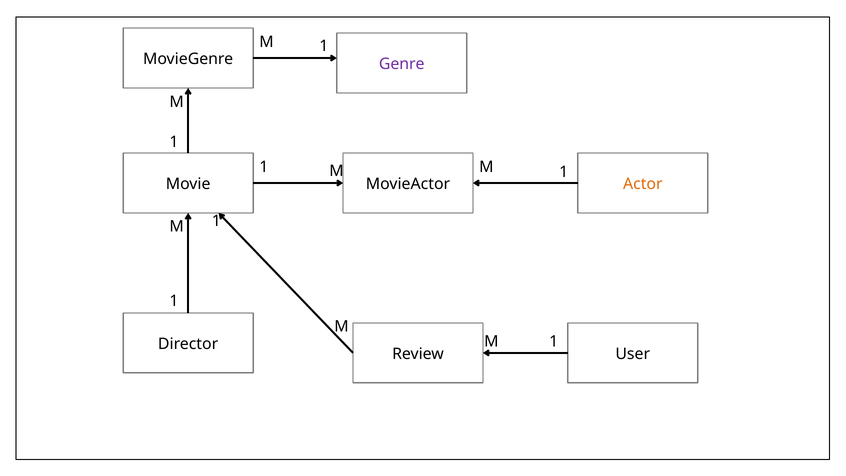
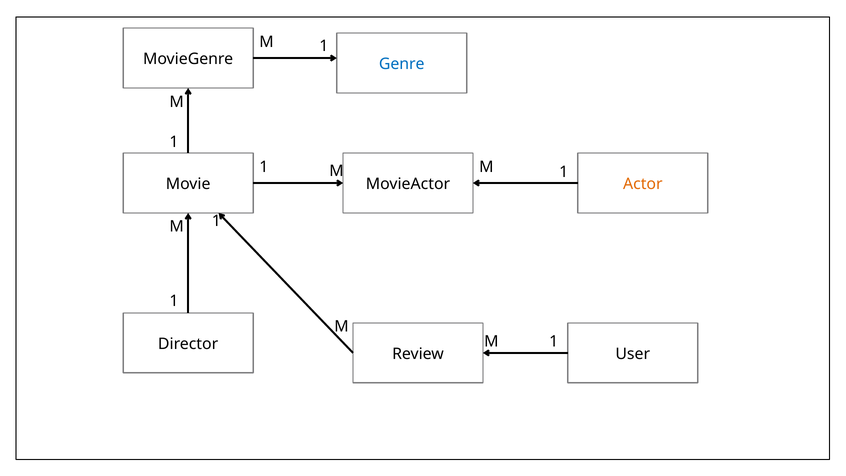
Genre colour: purple -> blue (402, 64)
